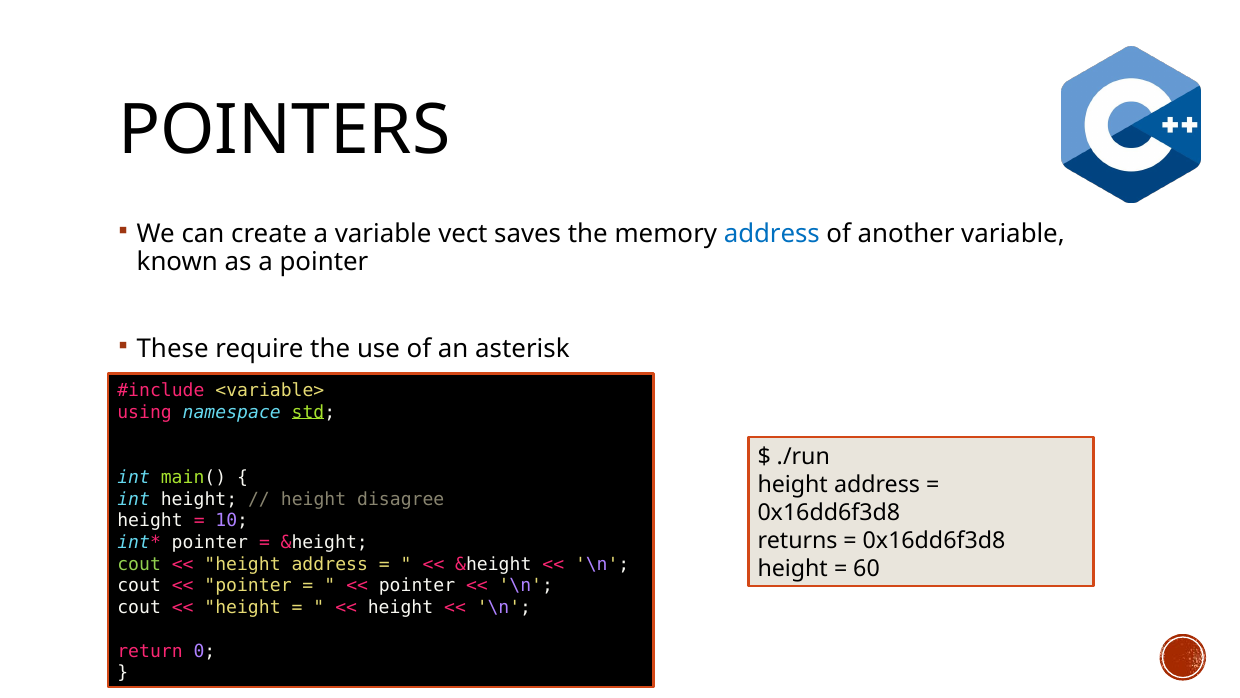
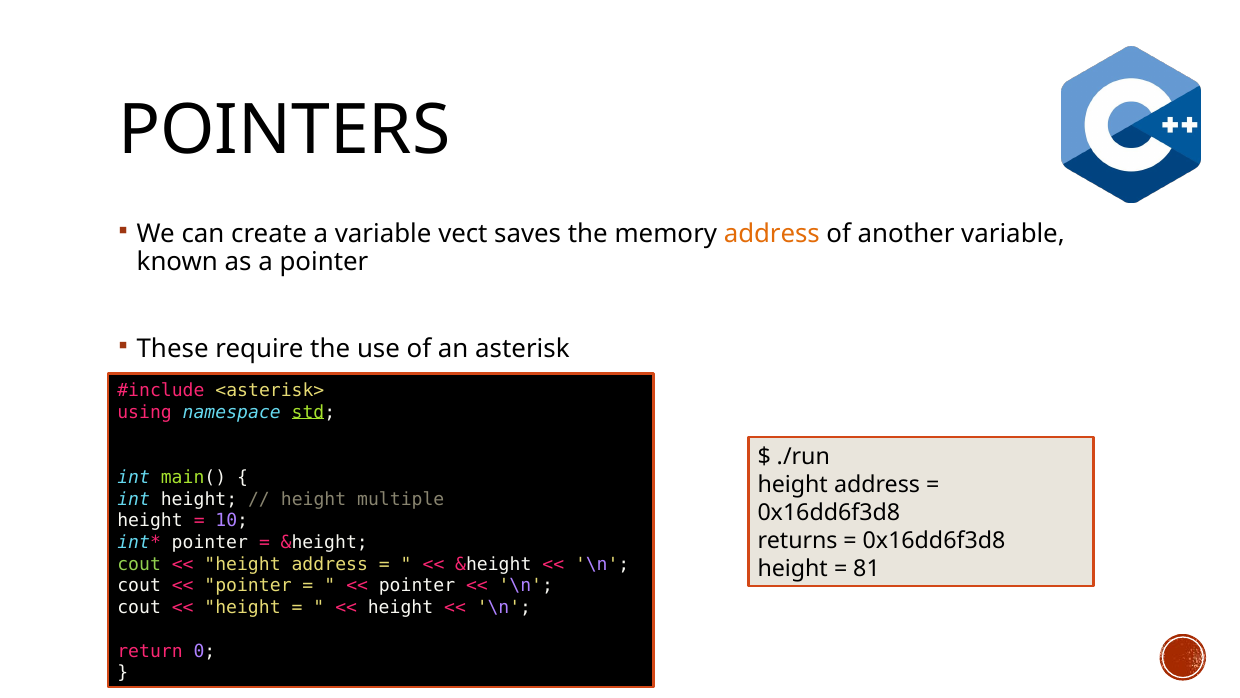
address colour: blue -> orange (772, 234)
<variable>: <variable> -> <asterisk> (270, 390)
disagree: disagree -> multiple (401, 499)
60: 60 -> 81 (867, 569)
